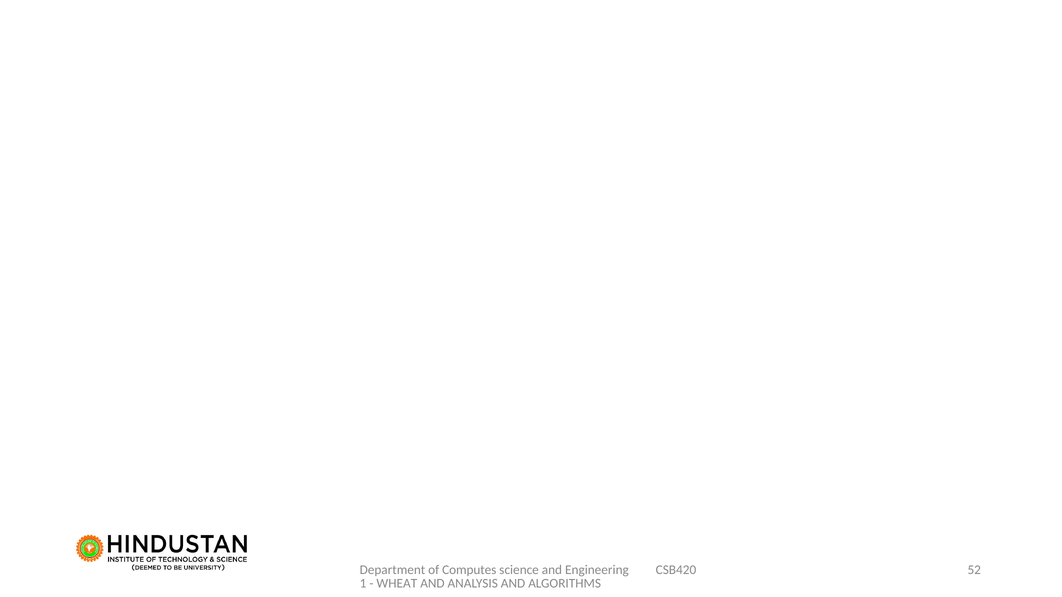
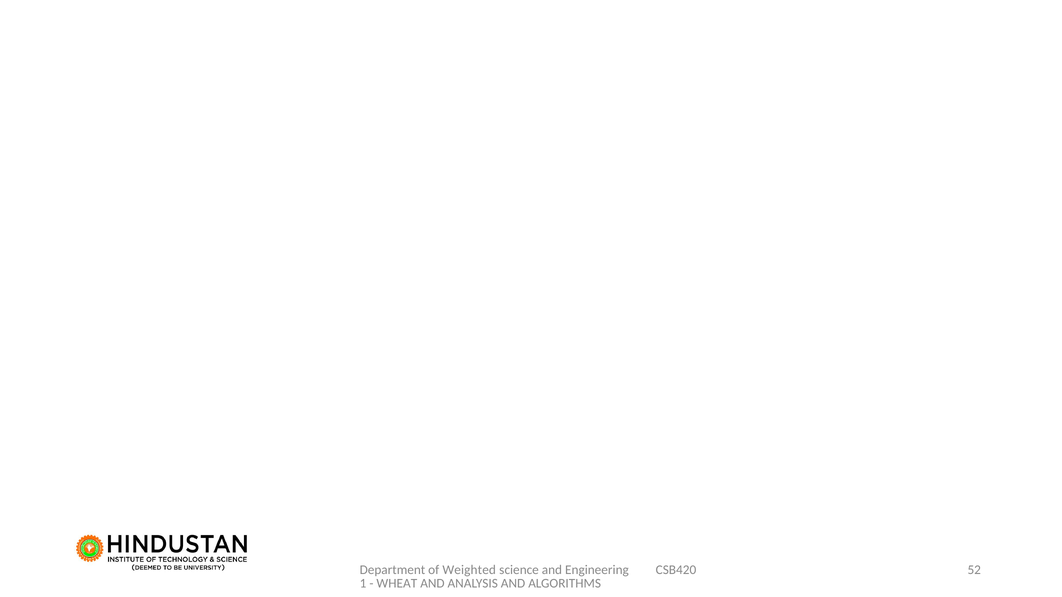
Computes: Computes -> Weighted (469, 570)
